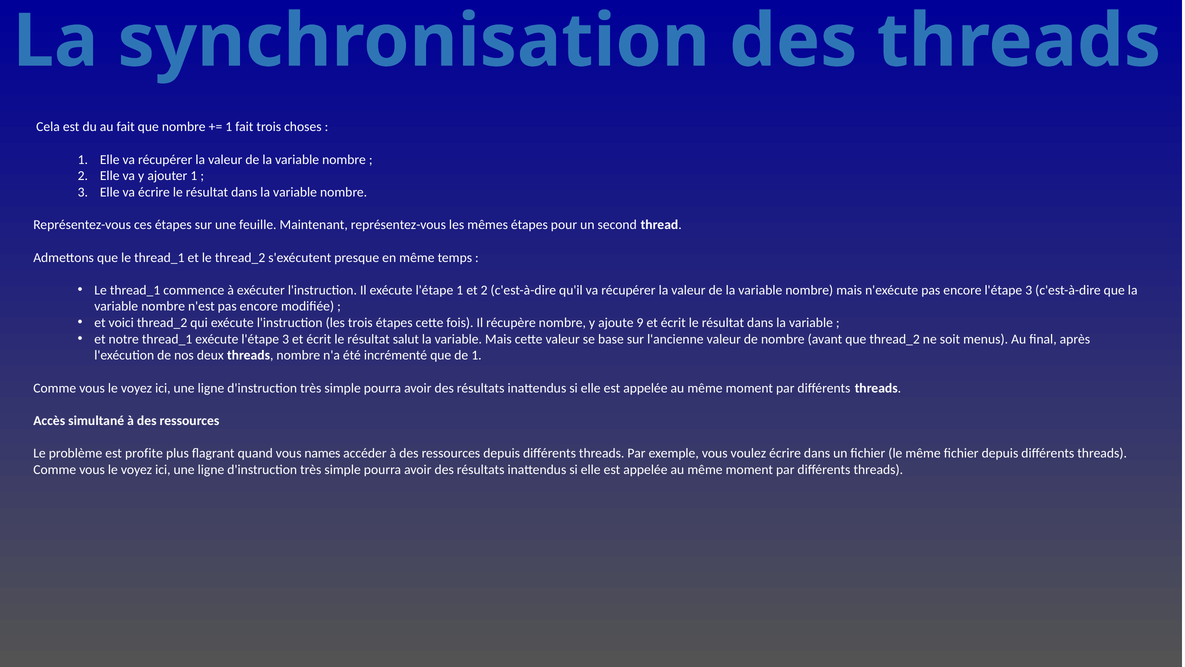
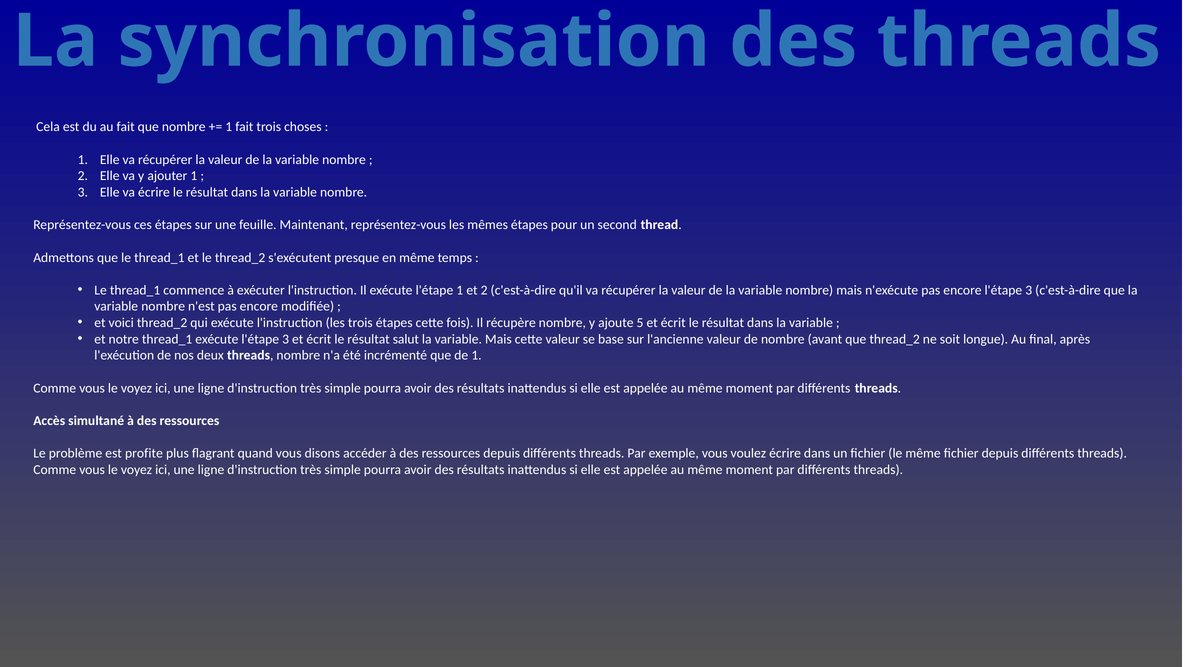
9: 9 -> 5 (640, 323)
menus: menus -> longue (986, 339)
names: names -> disons (322, 453)
